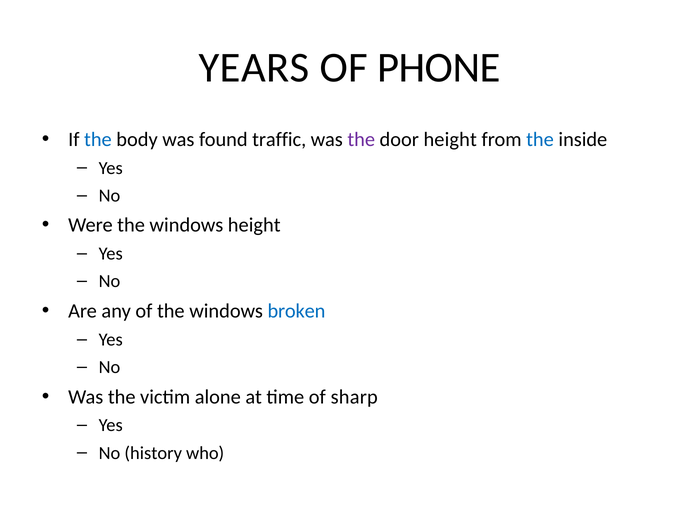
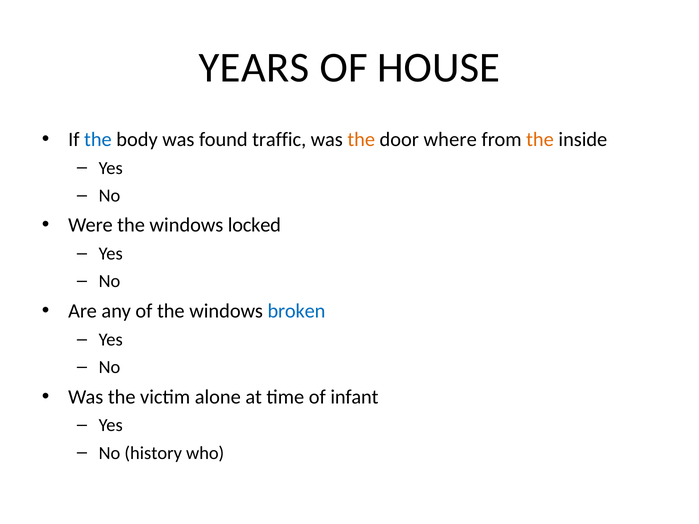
PHONE: PHONE -> HOUSE (439, 68)
the colour: purple -> orange (361, 139)
door height: height -> where (450, 139)
the colour: blue -> orange (540, 139)
windows height: height -> locked (254, 225)
sharp: sharp -> infant (354, 397)
